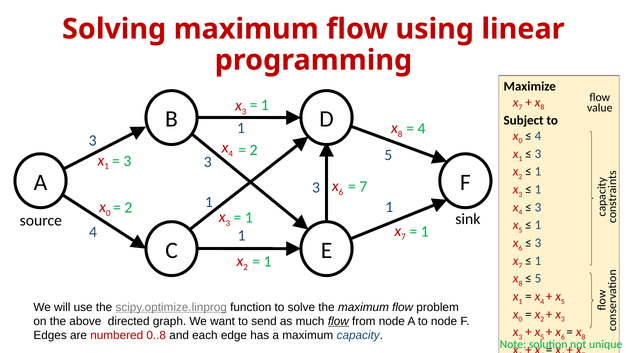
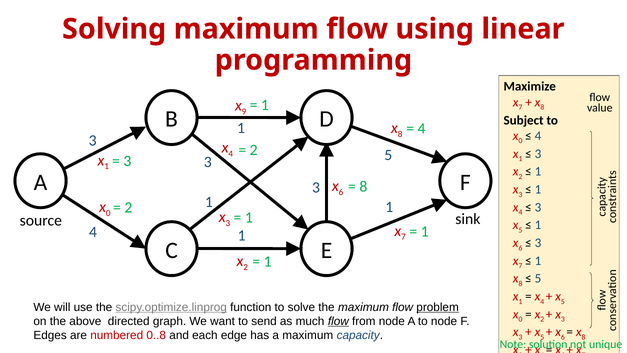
3: 3 -> 9 (244, 111)
7: 7 -> 8 (363, 187)
problem underline: none -> present (438, 307)
